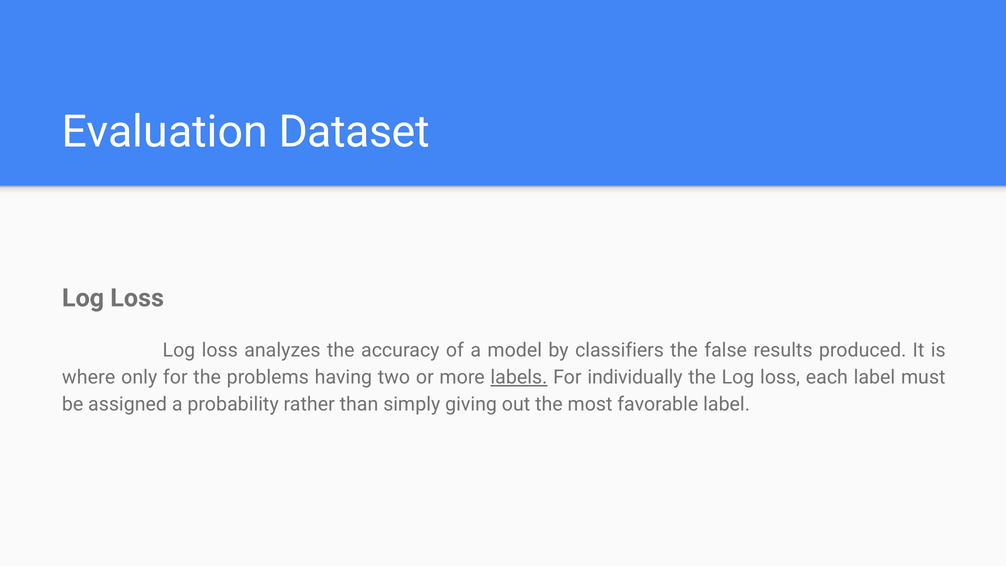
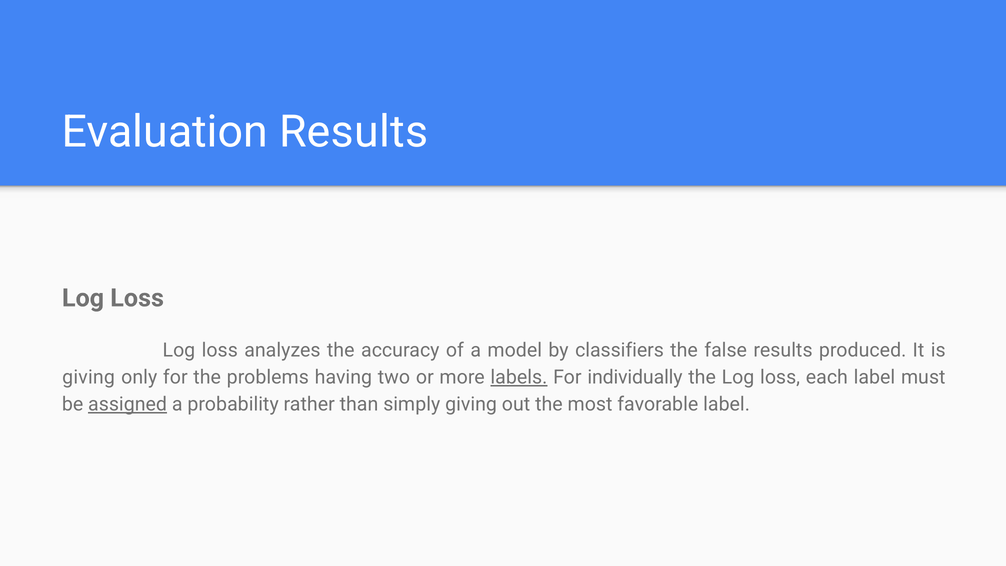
Evaluation Dataset: Dataset -> Results (354, 132)
where: where -> giving (89, 377)
assigned underline: none -> present (128, 404)
